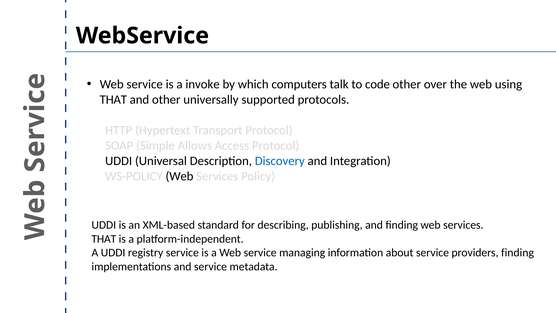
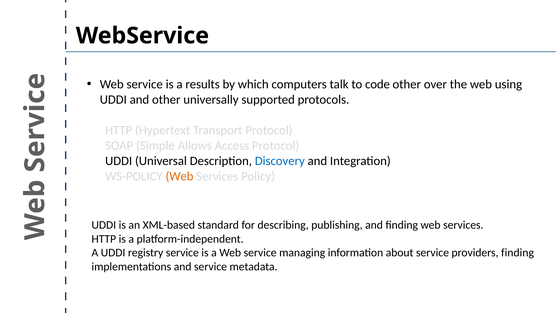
invoke: invoke -> results (203, 84)
THAT: THAT -> UDDI (113, 100)
Web colour: black -> orange (179, 176)
THAT: THAT -> HTTP (104, 239)
